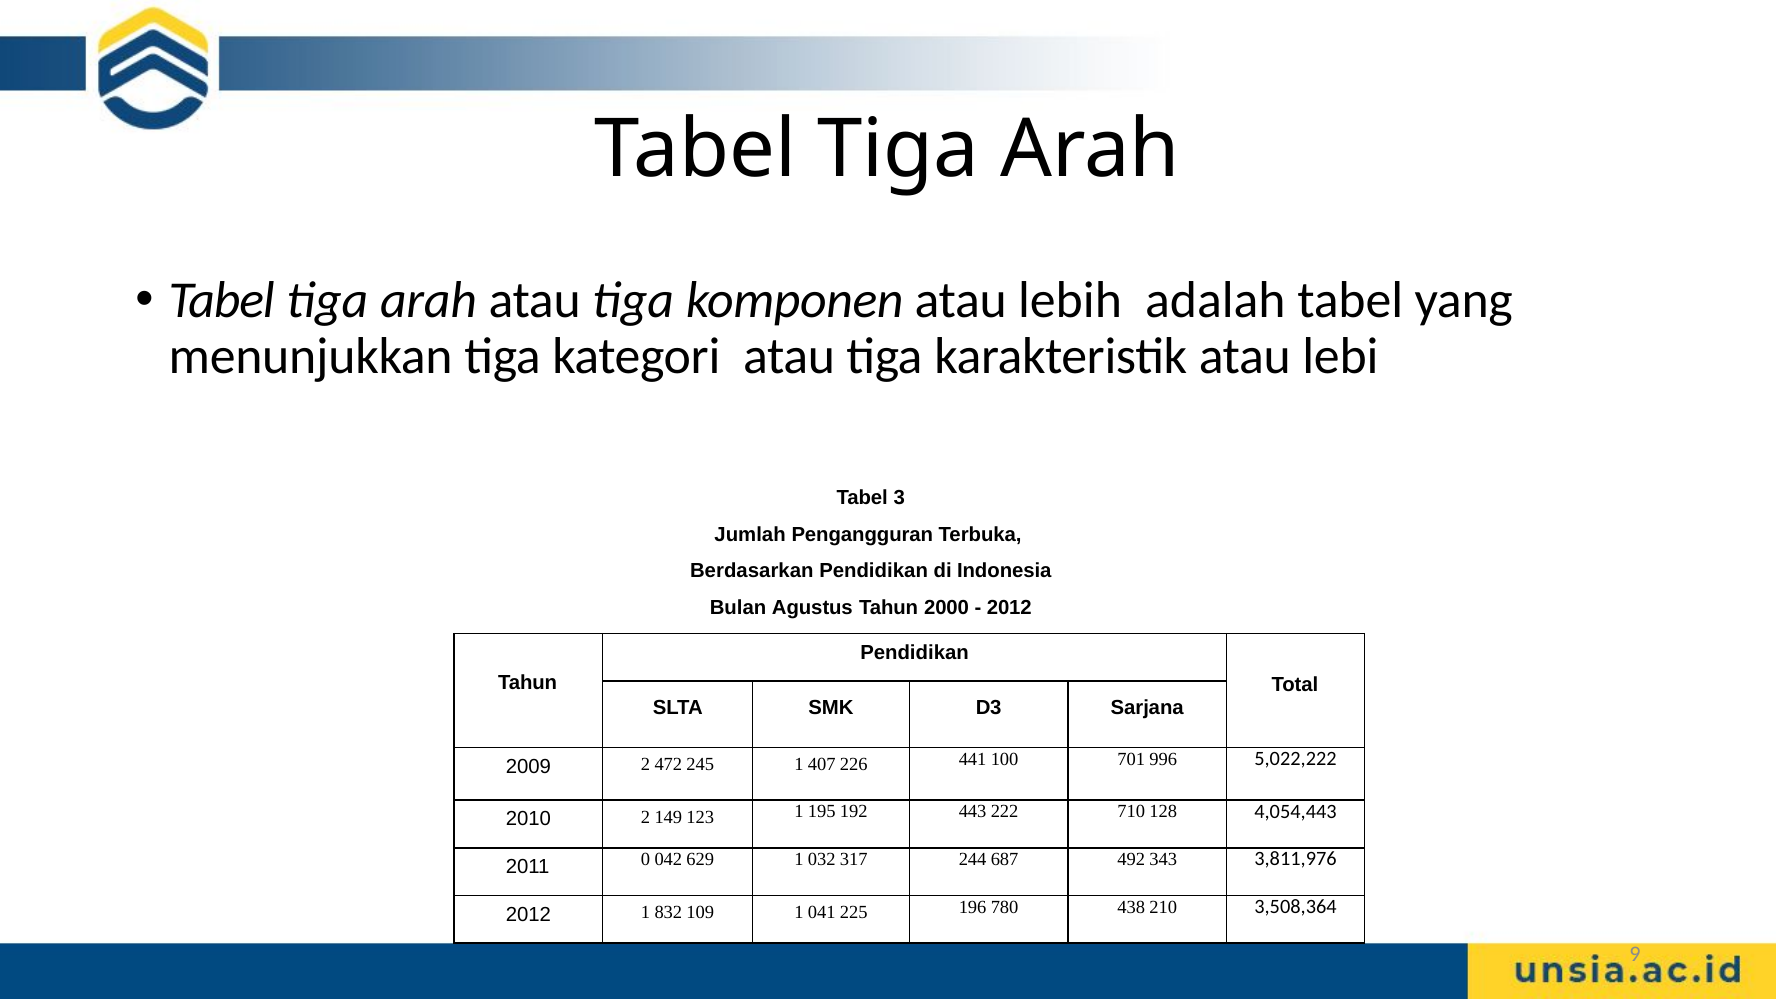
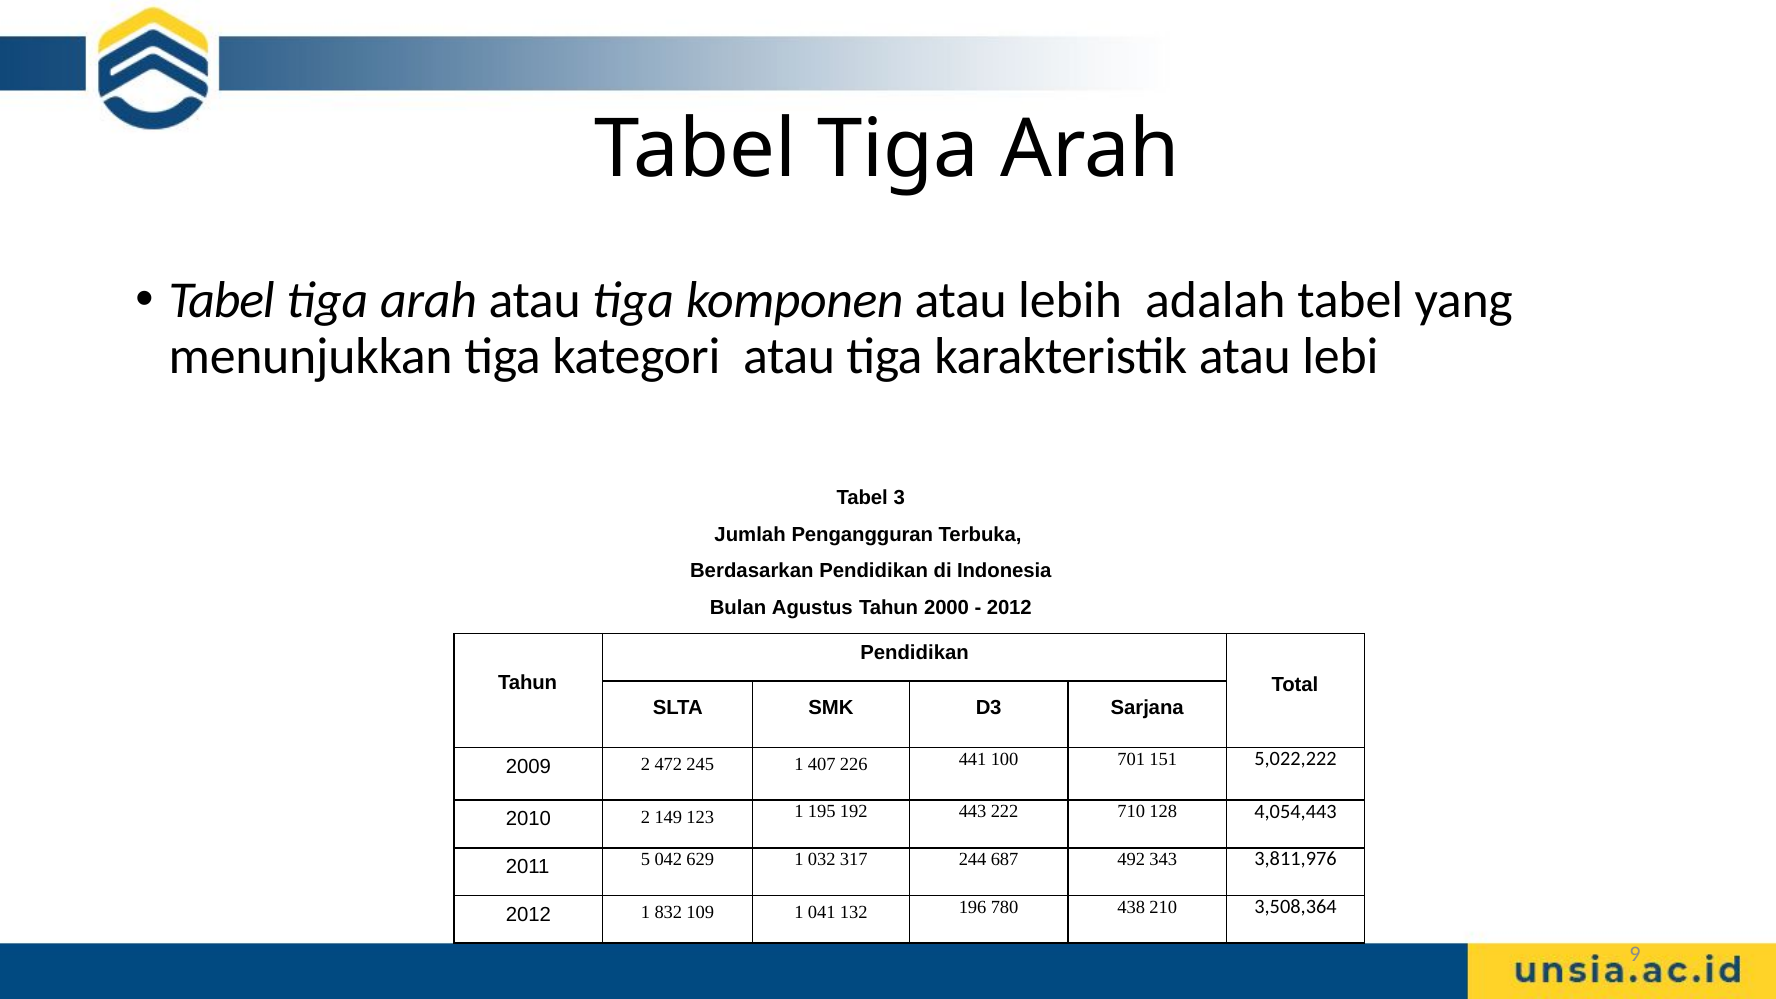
996: 996 -> 151 (1163, 759)
0: 0 -> 5 (646, 859)
225: 225 -> 132 (854, 912)
